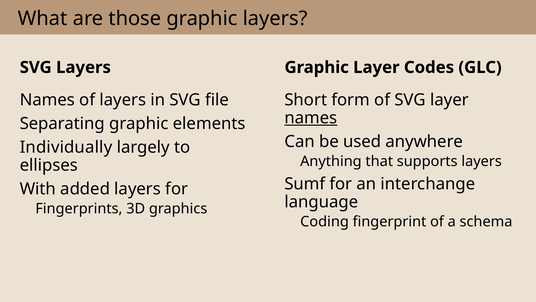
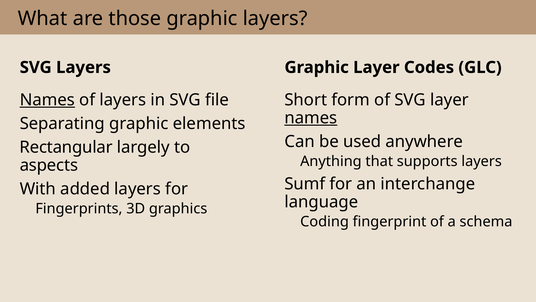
Names underline: none -> present (47, 100)
Individually: Individually -> Rectangular (66, 147)
ellipses: ellipses -> aspects (49, 165)
